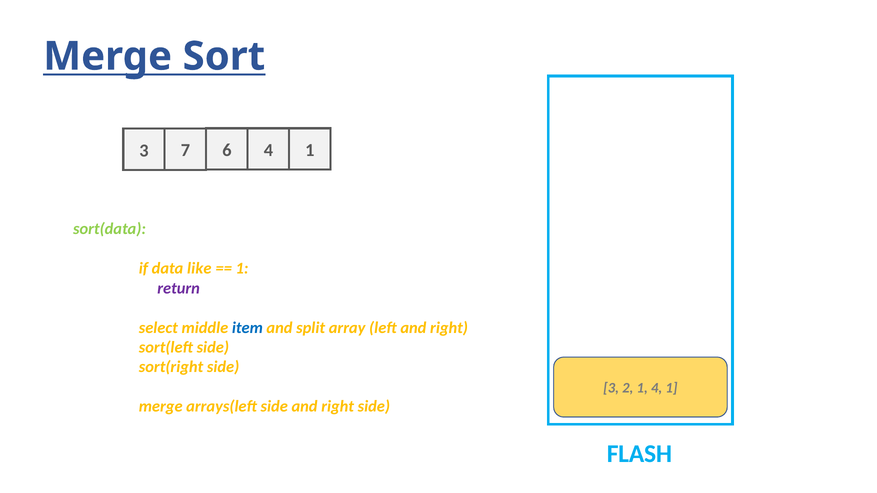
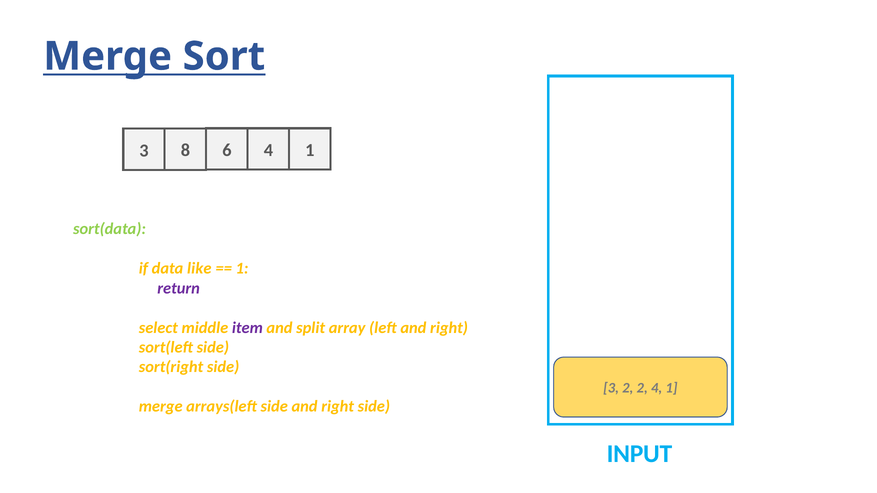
7: 7 -> 8 (185, 150)
item colour: blue -> purple (247, 328)
2 1: 1 -> 2 (642, 388)
FLASH: FLASH -> INPUT (639, 454)
